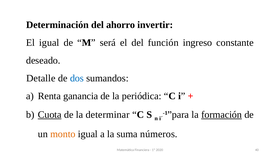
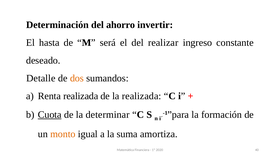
El igual: igual -> hasta (49, 43)
función: función -> realizar (163, 43)
dos colour: blue -> orange (77, 78)
Renta ganancia: ganancia -> realizada (81, 96)
la periódica: periódica -> realizada (142, 96)
formación underline: present -> none (222, 115)
números: números -> amortiza (159, 134)
